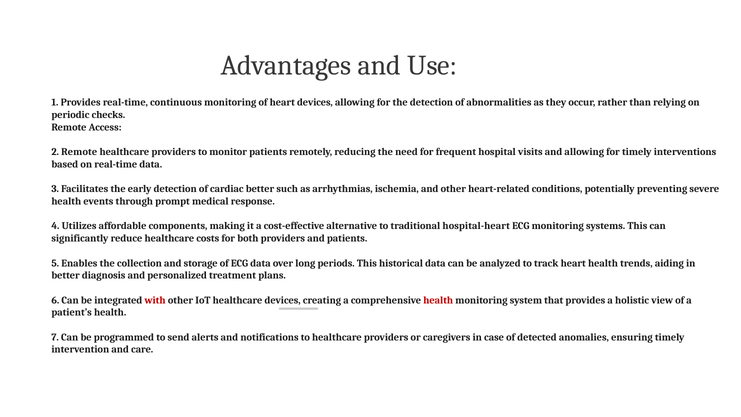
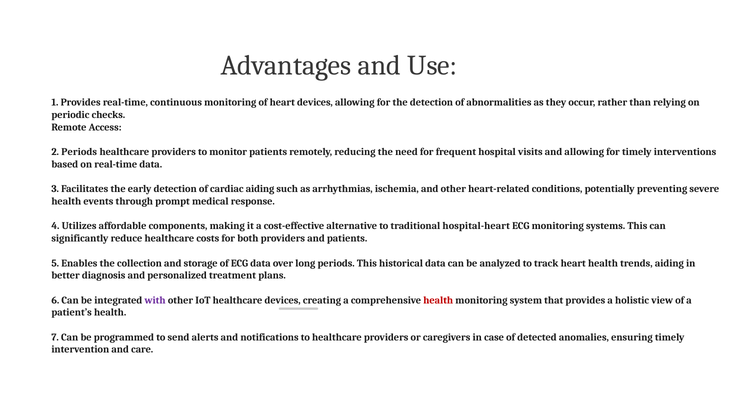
2 Remote: Remote -> Periods (79, 152)
cardiac better: better -> aiding (260, 189)
with colour: red -> purple (155, 300)
